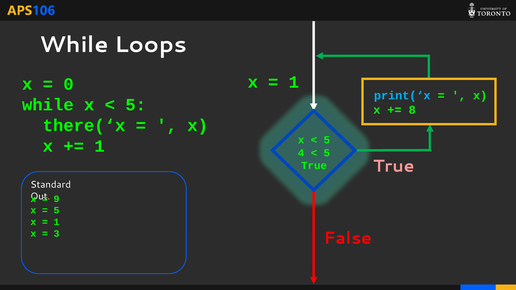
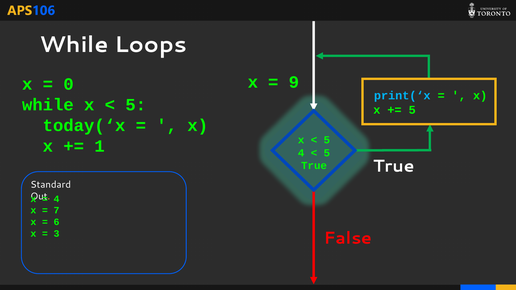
1: 1 -> 9 (294, 82)
8: 8 -> 5 (412, 110)
there(‘x: there(‘x -> today(‘x (84, 126)
True colour: pink -> white (394, 166)
9: 9 -> 4 (57, 199)
5: 5 -> 7 (57, 211)
1: 1 -> 6 (57, 222)
